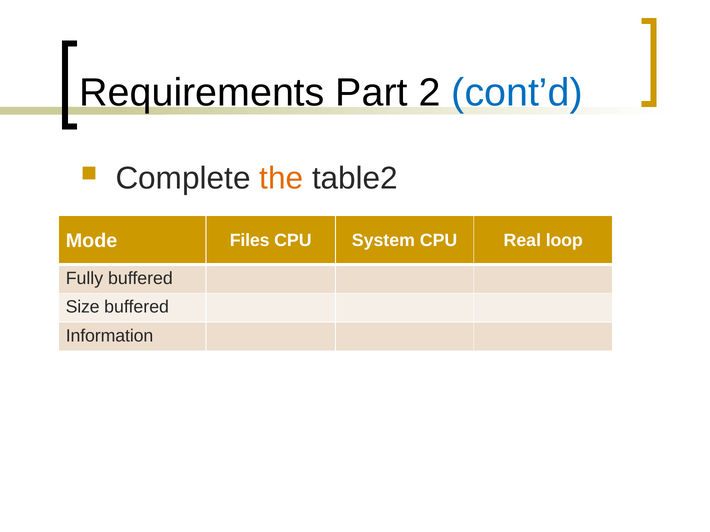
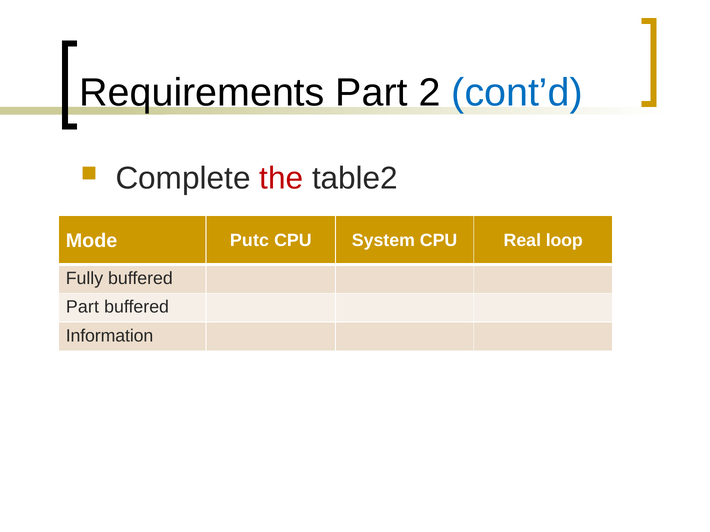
the colour: orange -> red (281, 179)
Files: Files -> Putc (249, 241)
Size: Size -> Part (82, 307)
